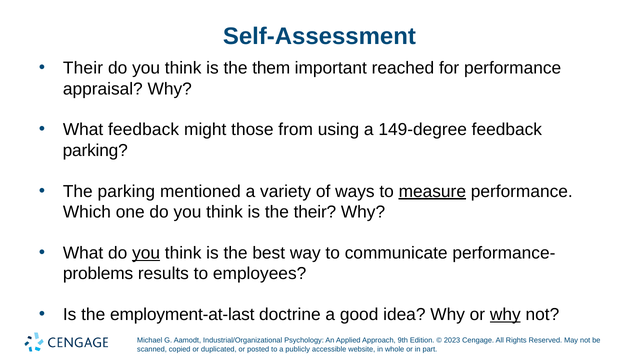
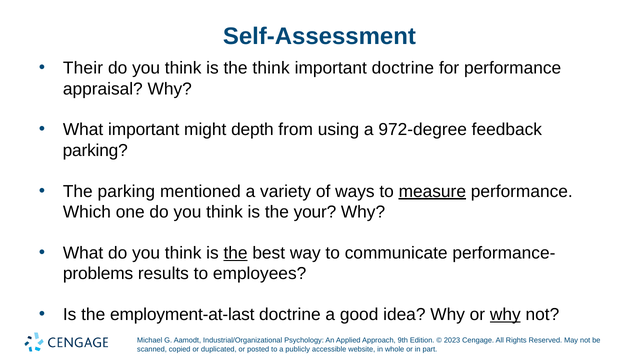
the them: them -> think (271, 68)
important reached: reached -> doctrine (403, 68)
What feedback: feedback -> important (144, 130)
those: those -> depth (252, 130)
149-degree: 149-degree -> 972-degree (423, 130)
the their: their -> your (315, 212)
you underline: present -> none (146, 253)
the underline: none -> present (236, 253)
